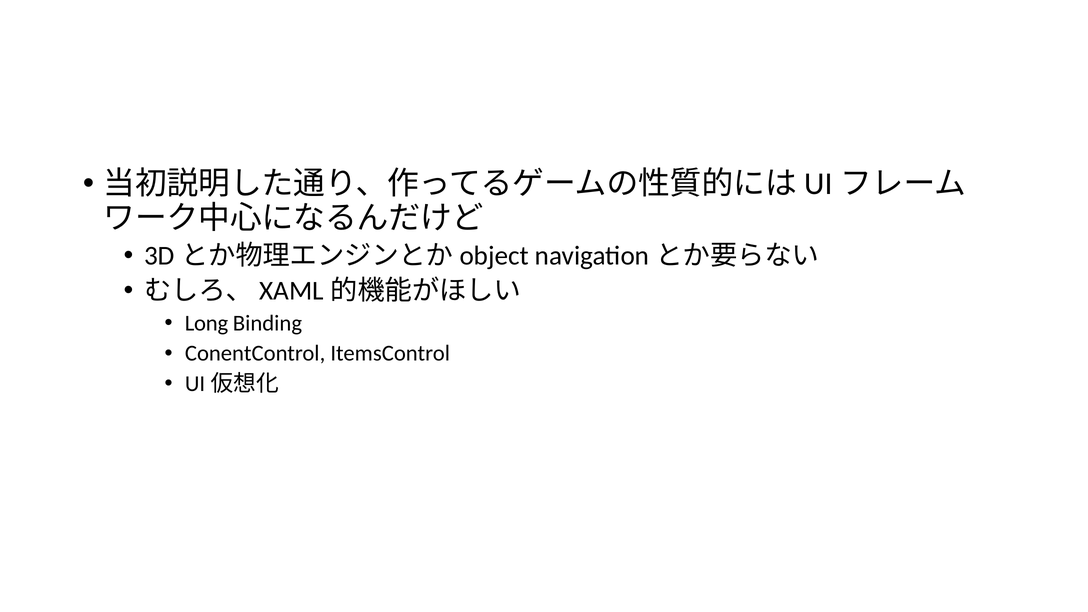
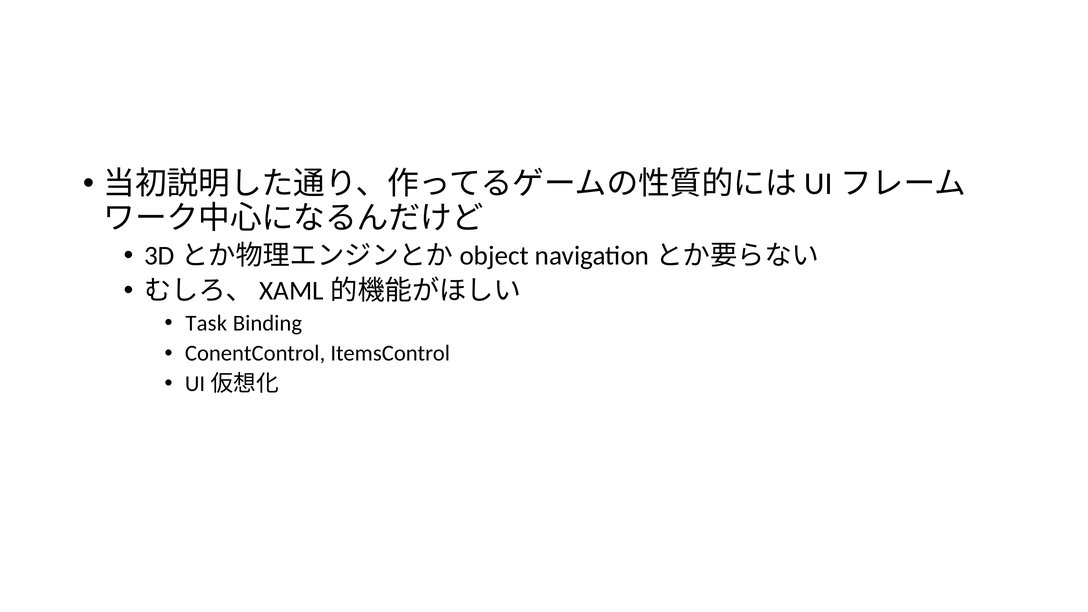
Long: Long -> Task (206, 323)
